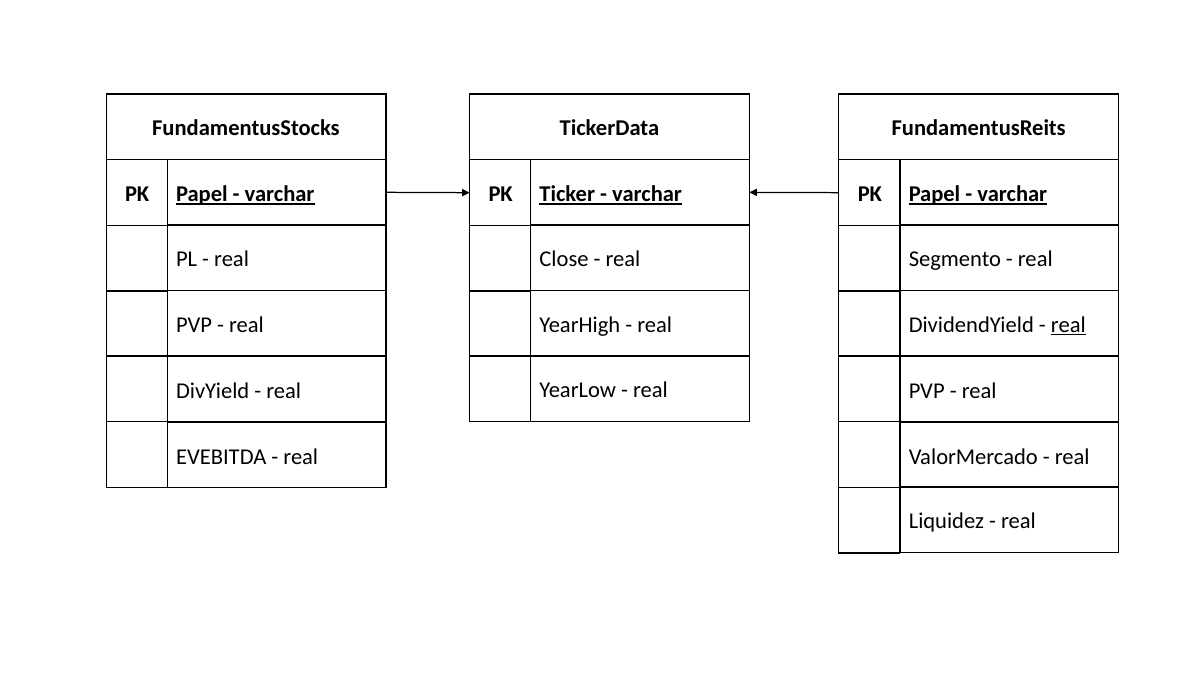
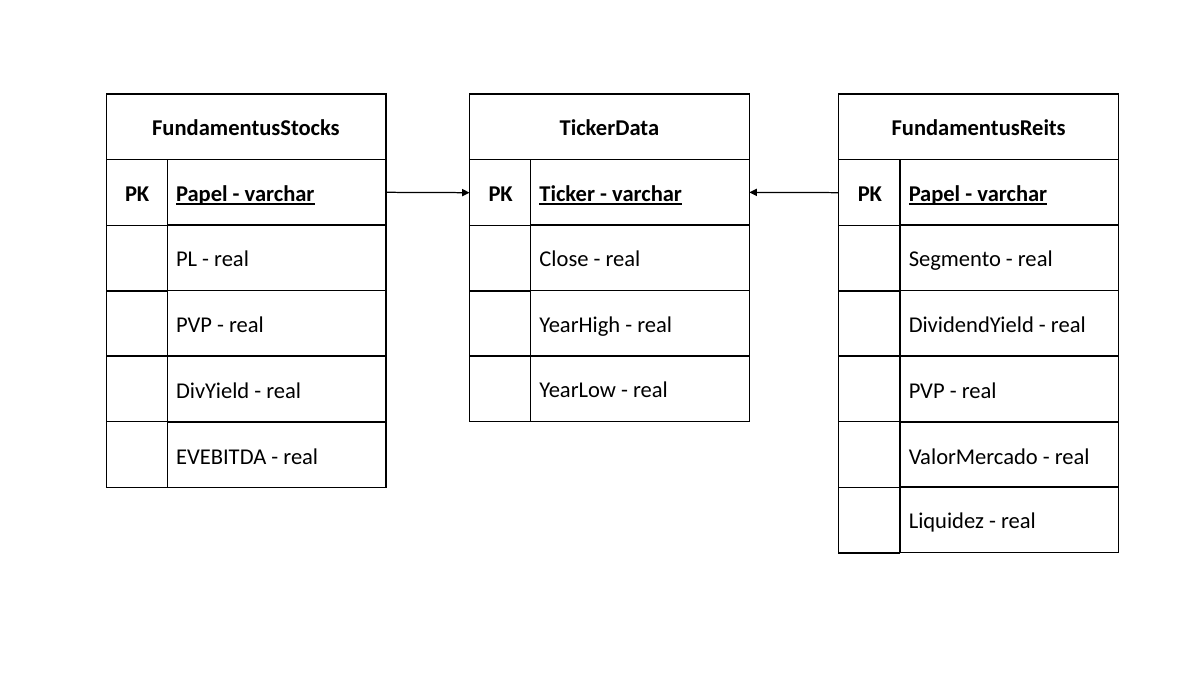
real underline: present -> none (1068, 325)
